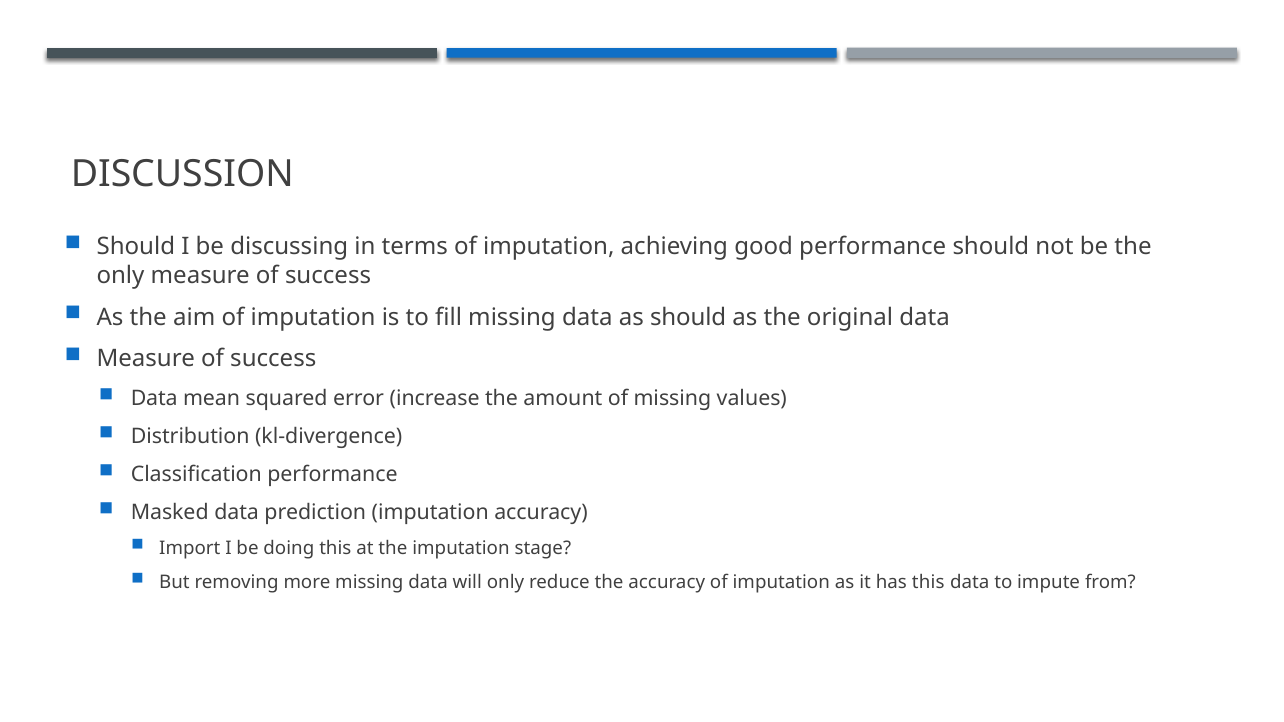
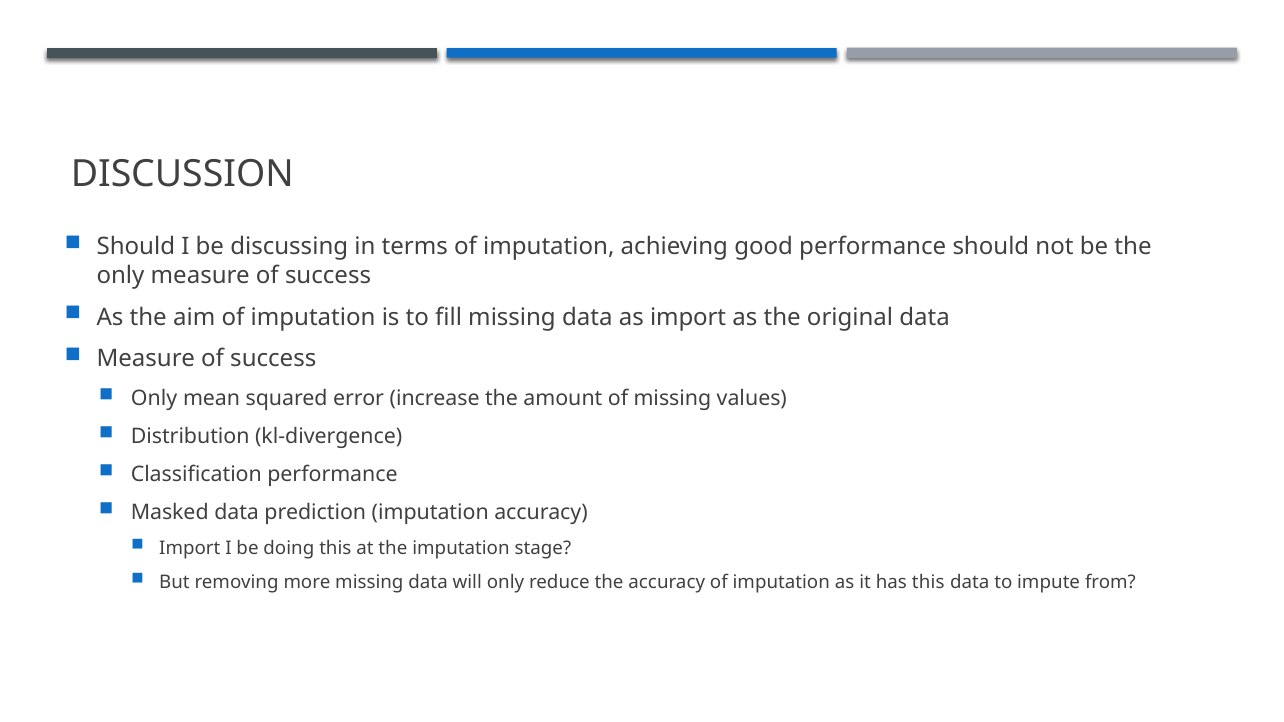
as should: should -> import (688, 317)
Data: Data -> Only (154, 398)
